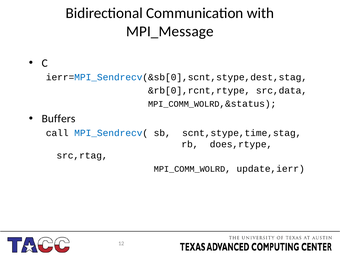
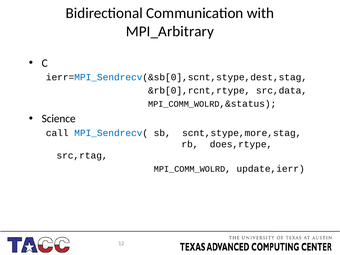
MPI_Message: MPI_Message -> MPI_Arbitrary (170, 31)
Buffers: Buffers -> Science (59, 119)
scnt,stype,time,stag: scnt,stype,time,stag -> scnt,stype,more,stag (242, 133)
